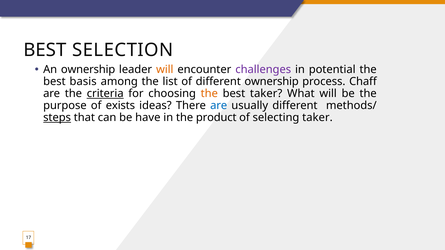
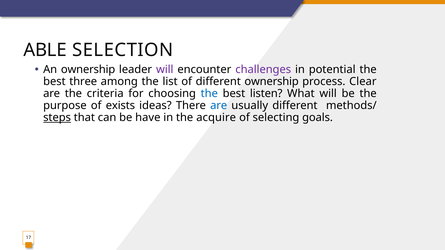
BEST: BEST -> ABLE (45, 50)
will colour: orange -> purple (165, 70)
basis: basis -> three (83, 82)
Chaff: Chaff -> Clear (363, 82)
criteria underline: present -> none (105, 94)
the colour: orange -> blue (209, 94)
best taker: taker -> listen (266, 94)
product: product -> acquire (216, 118)
selecting taker: taker -> goals (318, 118)
